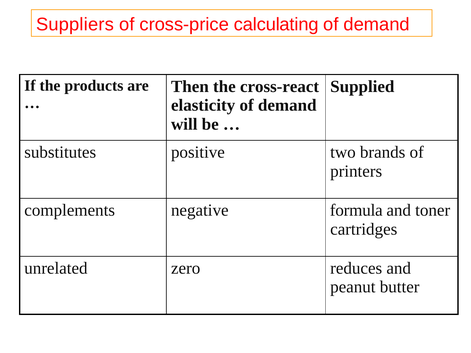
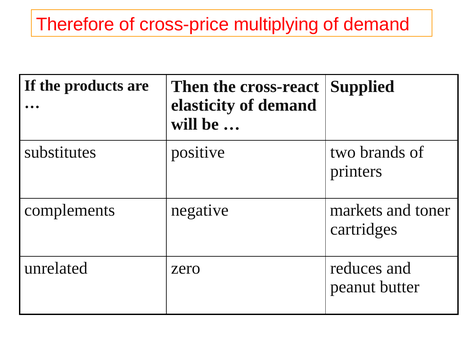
Suppliers: Suppliers -> Therefore (75, 24)
calculating: calculating -> multiplying (276, 24)
formula: formula -> markets (356, 210)
